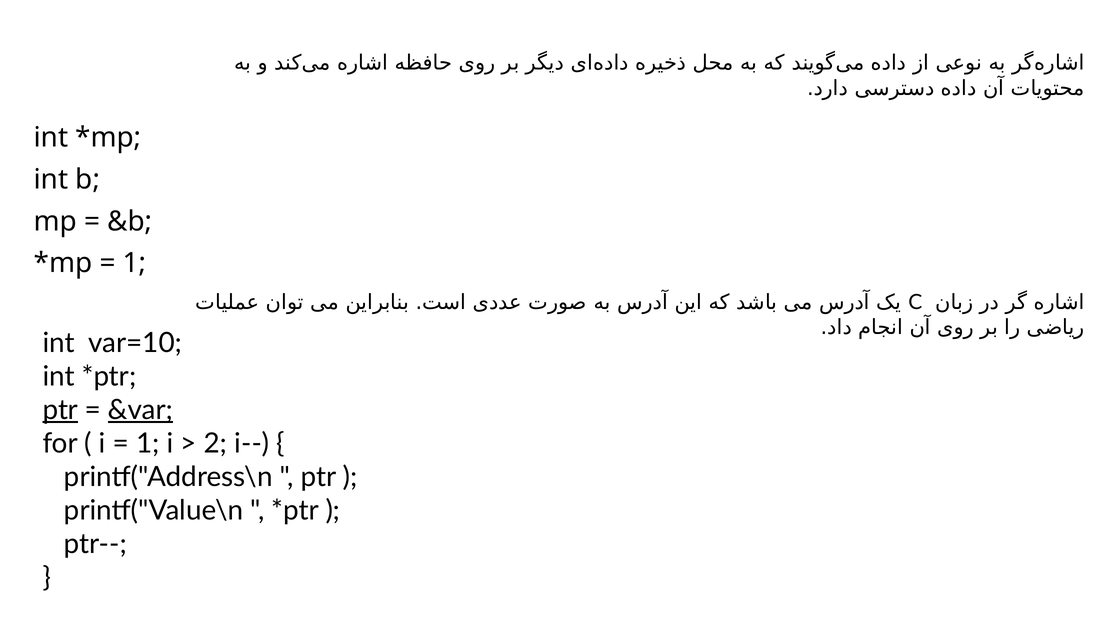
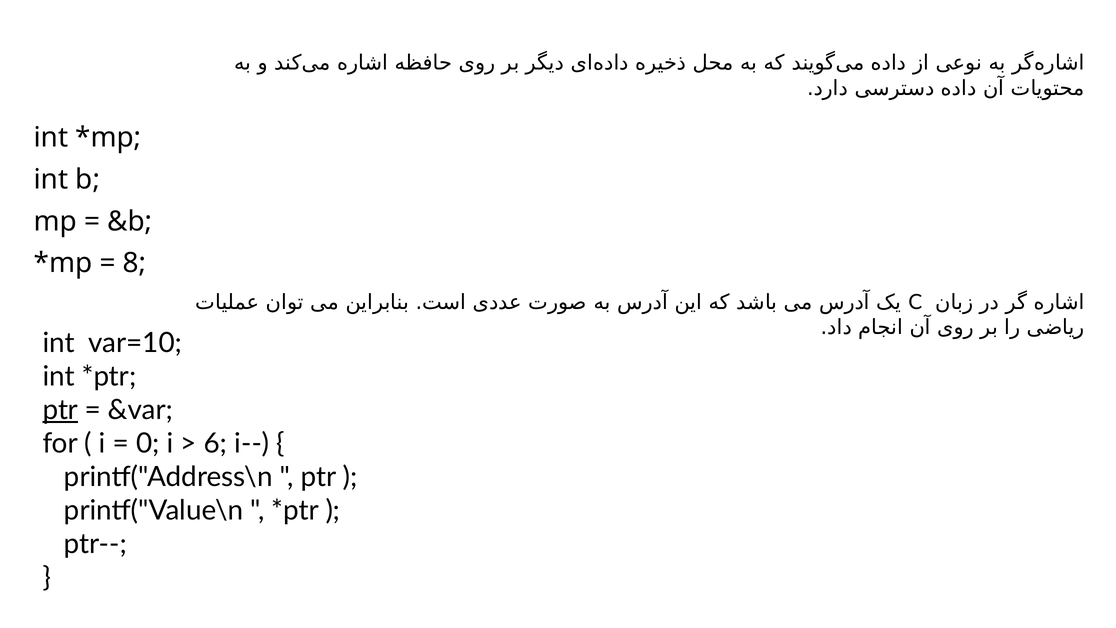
1: 1 -> 8 (134, 263)
&var underline: present -> none (140, 410)
1: 1 -> 0 (148, 443)
2: 2 -> 6 (216, 443)
